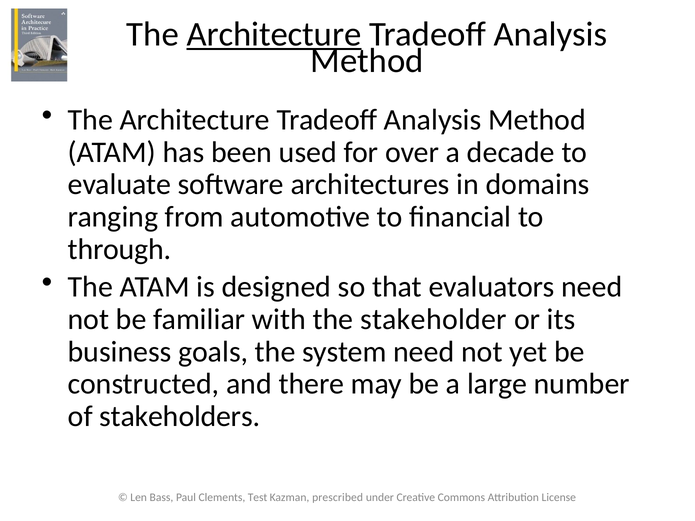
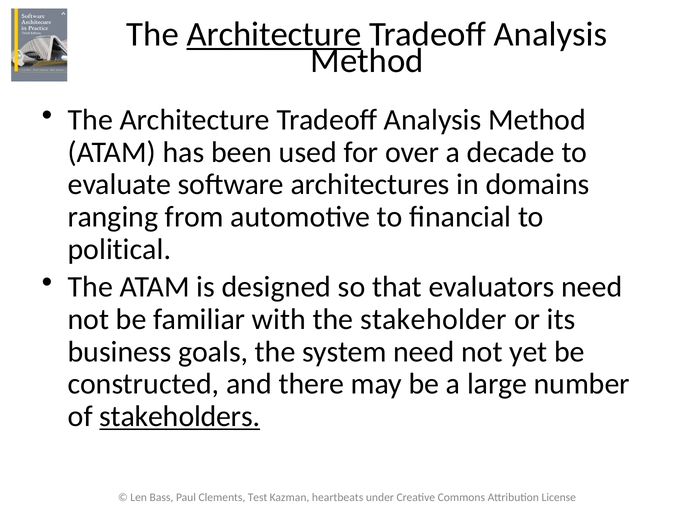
through: through -> political (119, 249)
stakeholders underline: none -> present (180, 417)
prescribed: prescribed -> heartbeats (338, 498)
